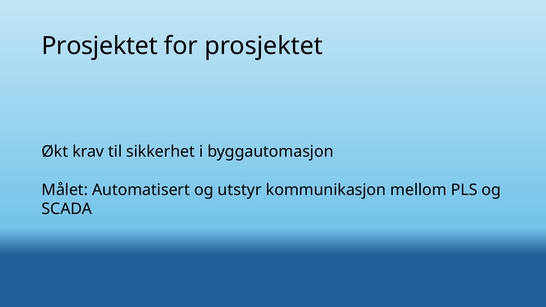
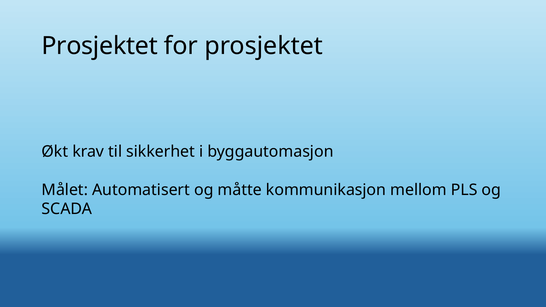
utstyr: utstyr -> måtte (240, 190)
